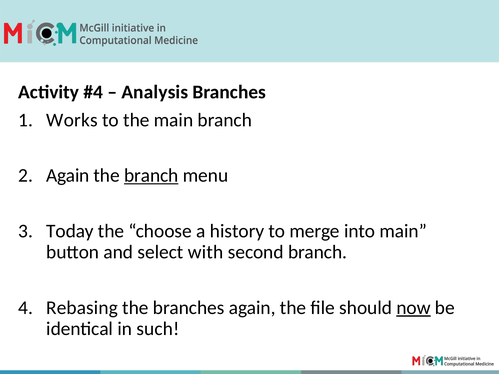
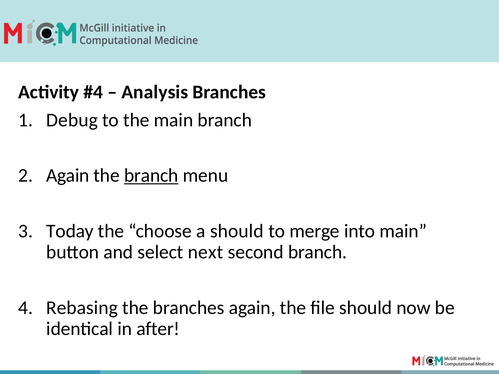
Works: Works -> Debug (72, 120)
a history: history -> should (237, 231)
with: with -> next (206, 252)
now underline: present -> none (414, 308)
such: such -> after (158, 329)
